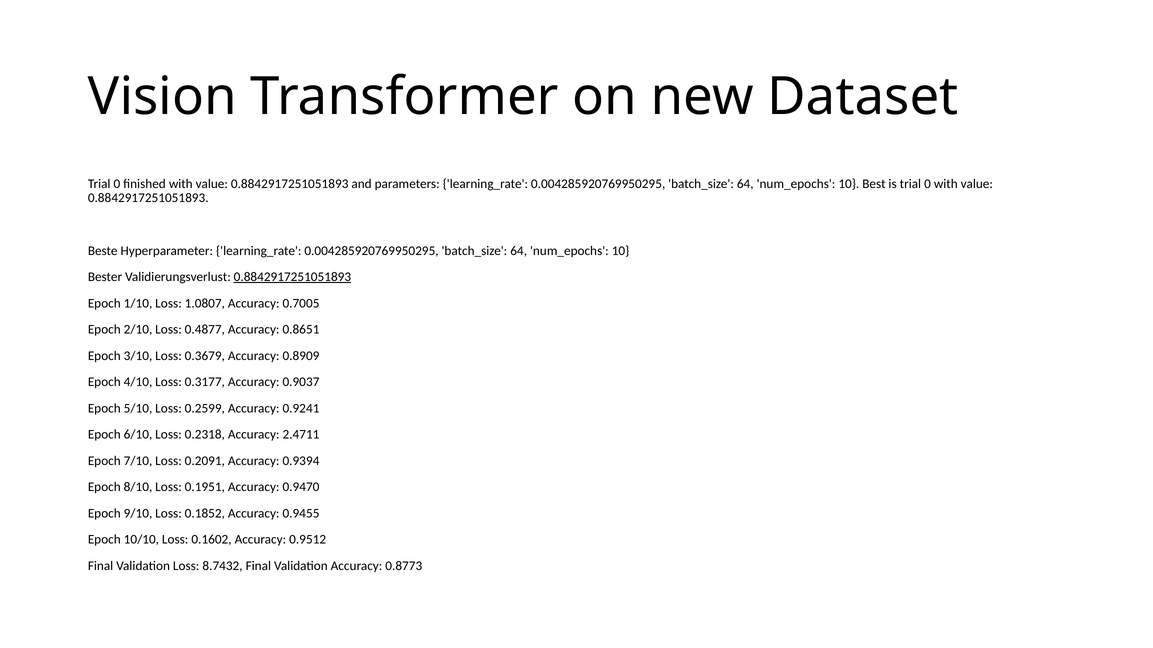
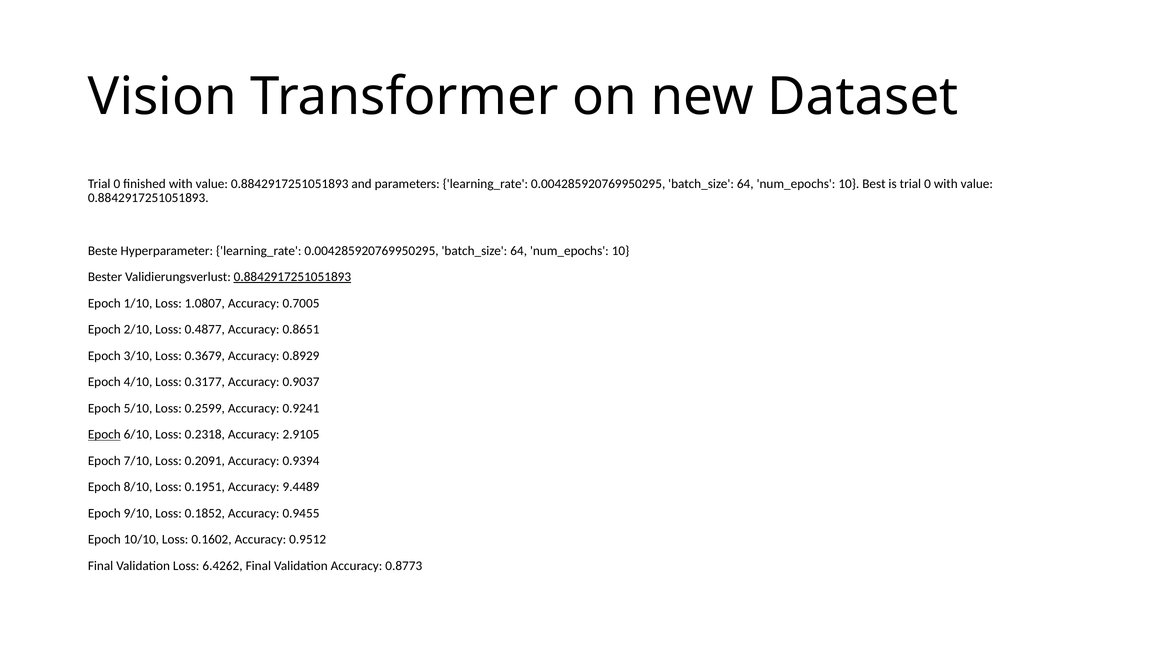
0.8909: 0.8909 -> 0.8929 (301, 356)
Epoch underline: none -> present (104, 435)
2.4711: 2.4711 -> 2.9105 (301, 435)
0.9470: 0.9470 -> 9.4489 (301, 487)
8.7432: 8.7432 -> 6.4262 (223, 566)
